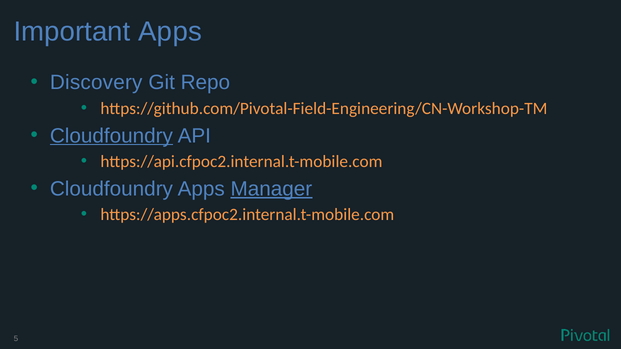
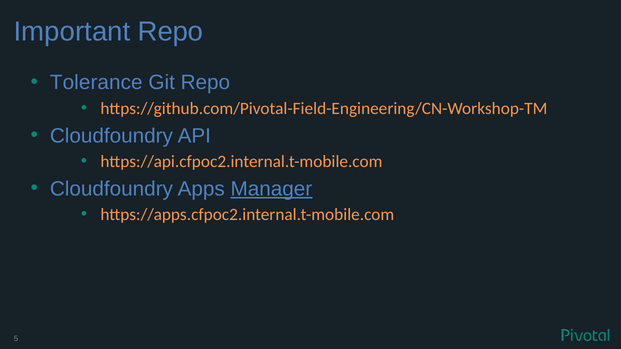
Important Apps: Apps -> Repo (170, 32)
Discovery: Discovery -> Tolerance (96, 83)
Cloudfoundry underline: present -> none (111, 136)
